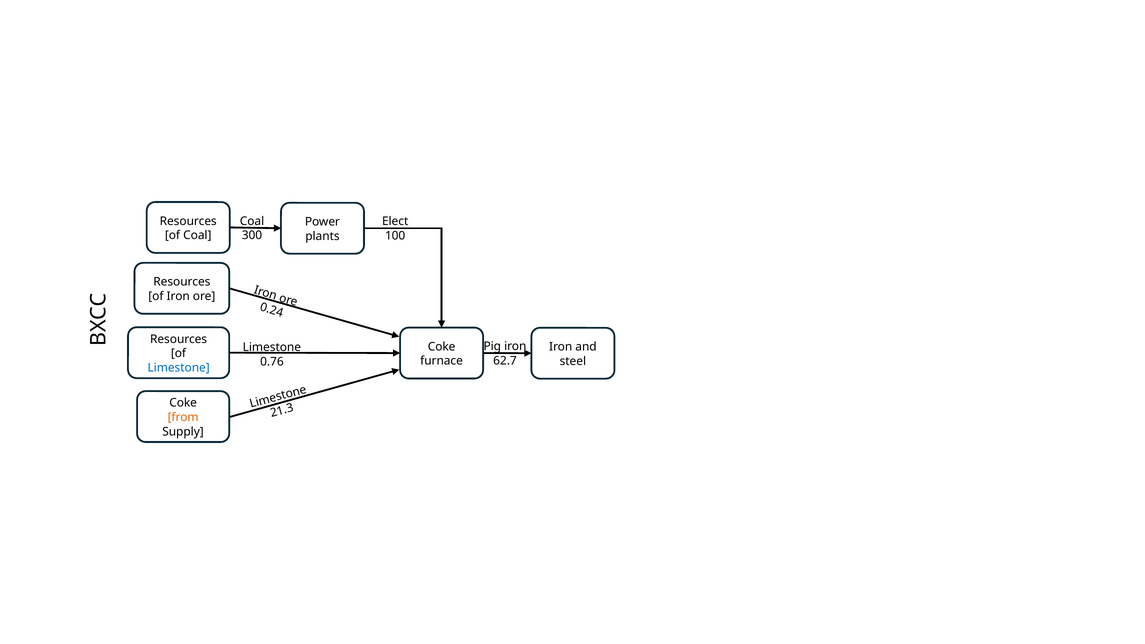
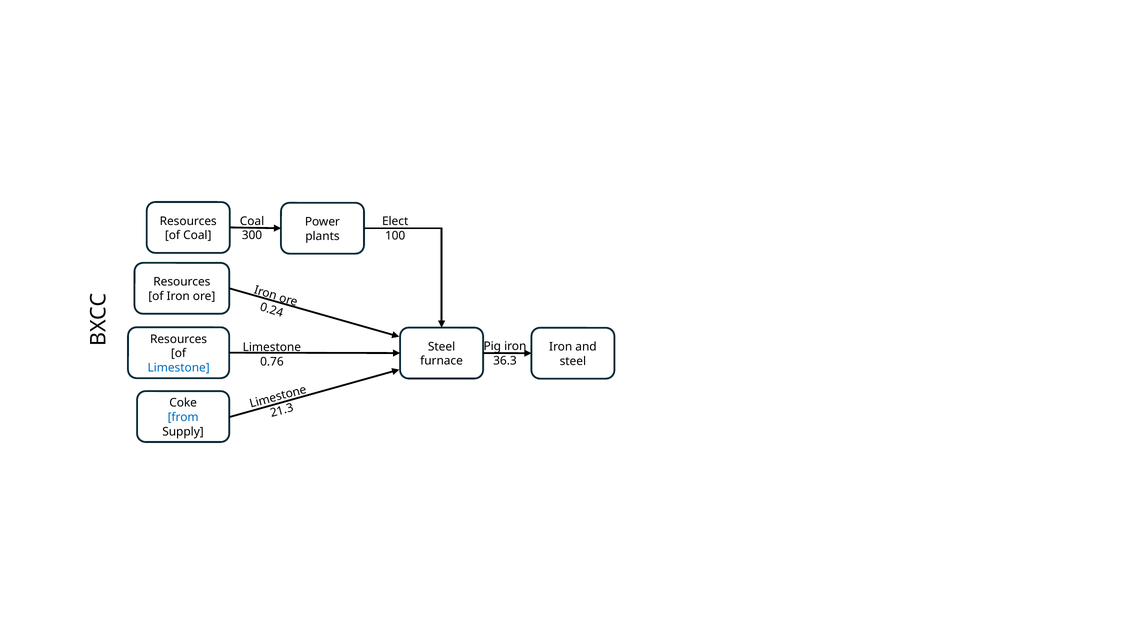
Coke: Coke -> Steel (442, 347)
62.7: 62.7 -> 36.3 (505, 361)
from colour: orange -> blue (183, 417)
